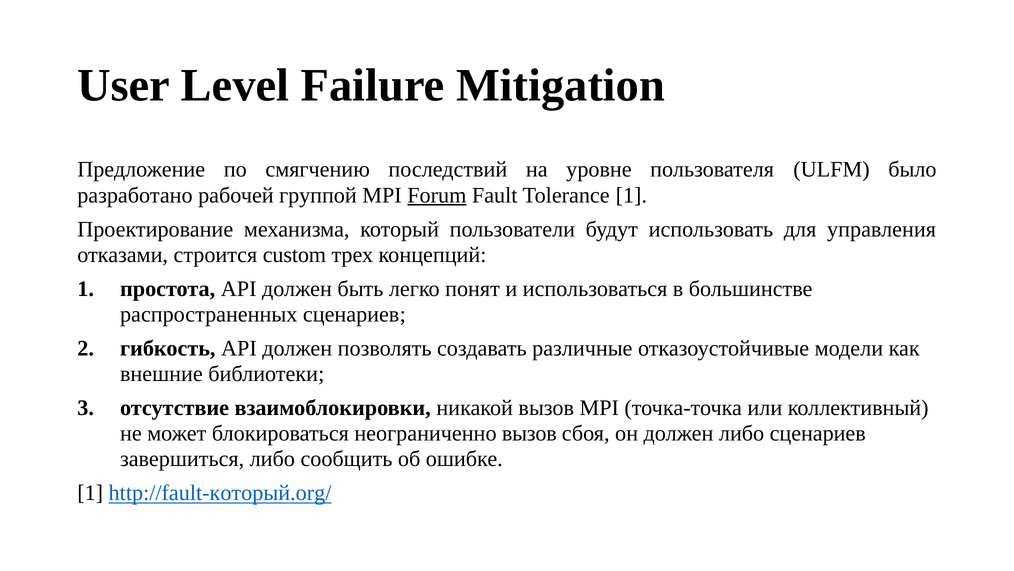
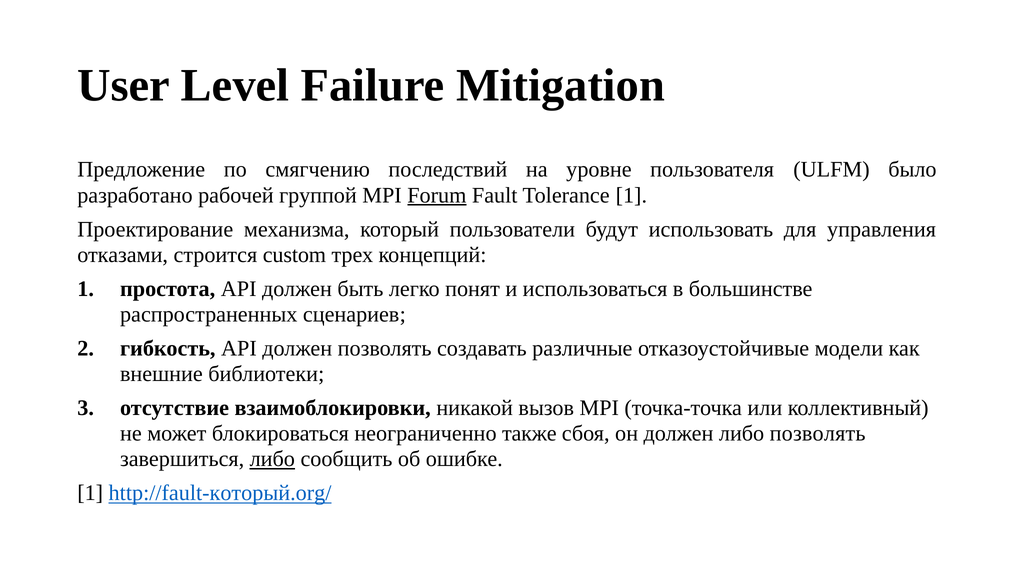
неограниченно вызов: вызов -> также (529, 433)
либо сценариев: сценариев -> позволять (818, 433)
либо underline: none -> present (272, 459)
